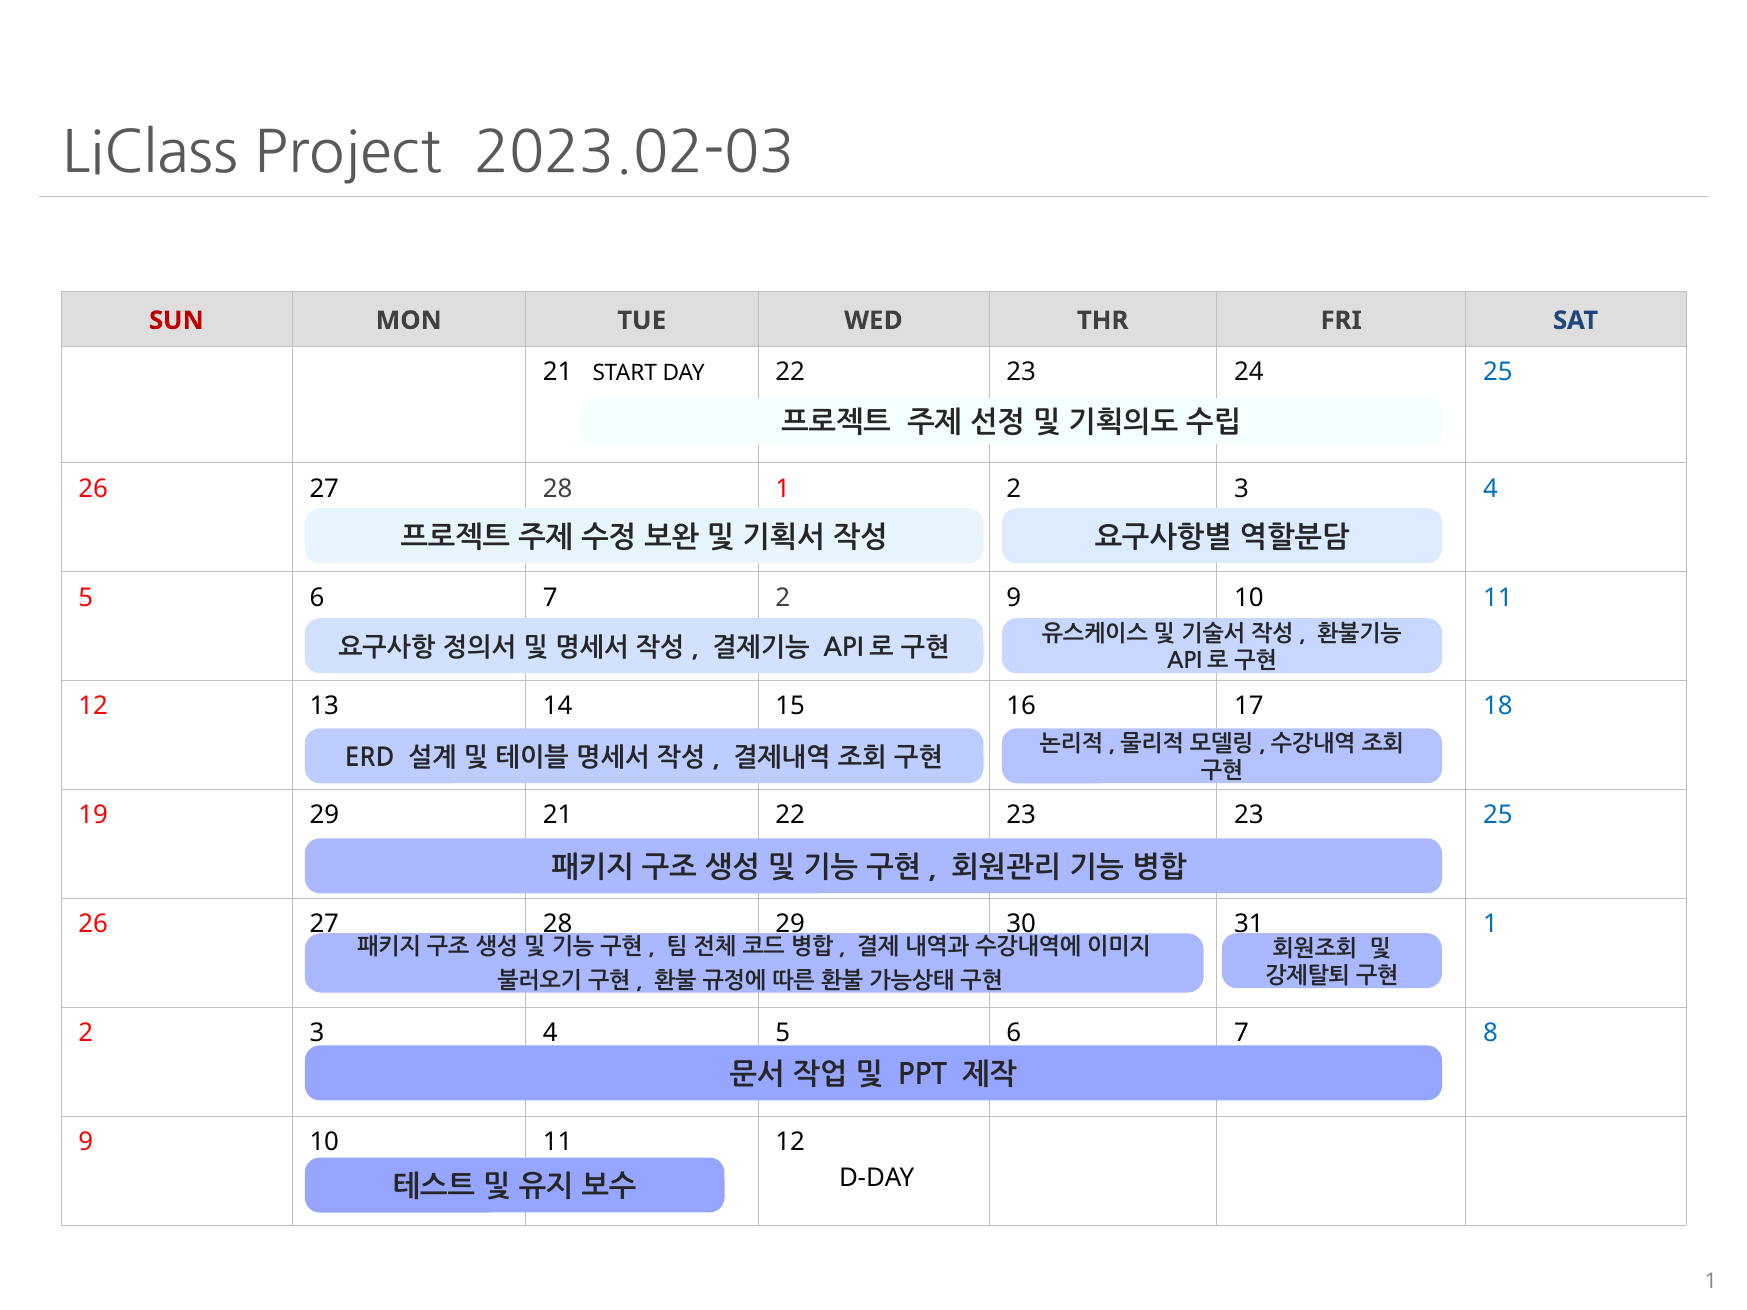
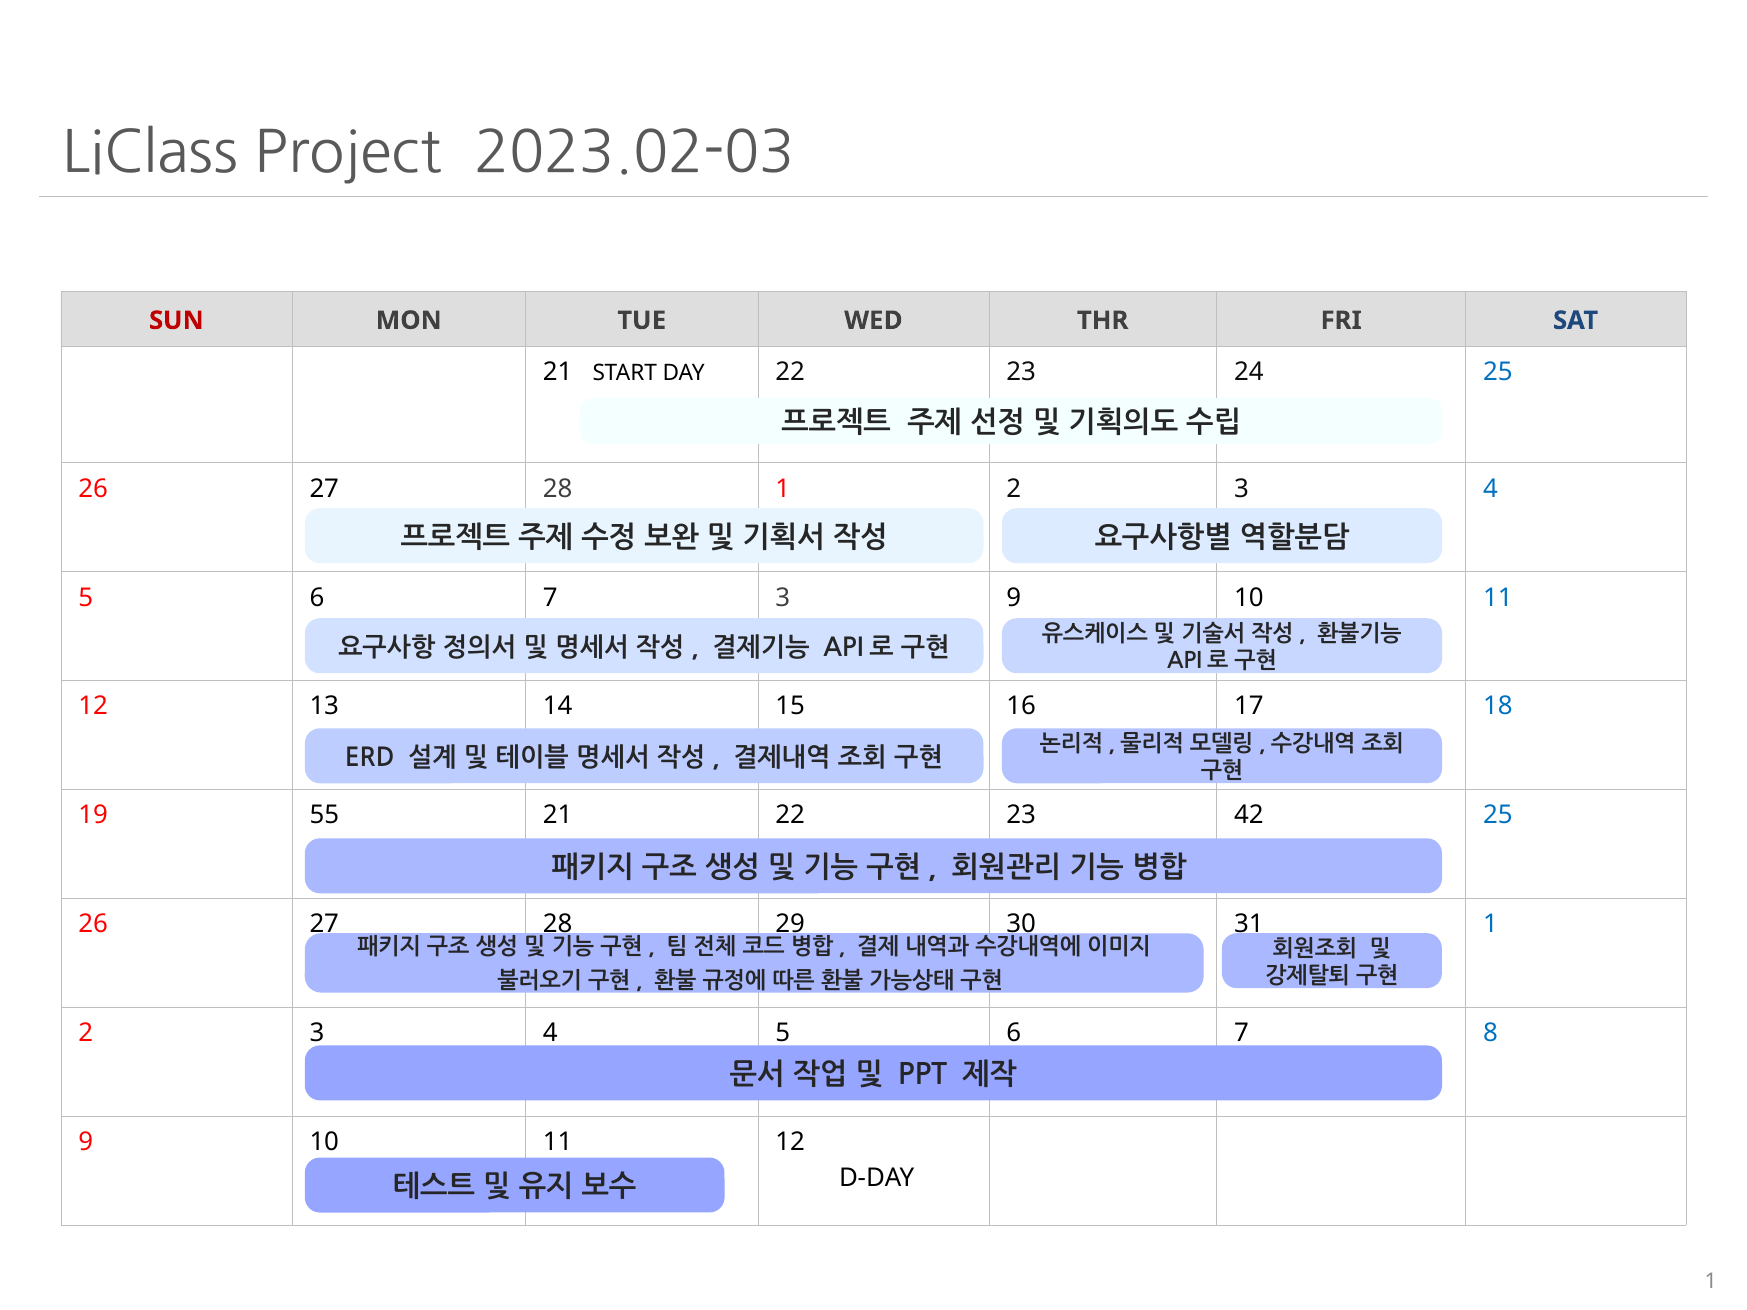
7 2: 2 -> 3 (783, 598)
19 29: 29 -> 55 (324, 816)
23 23: 23 -> 42 (1249, 816)
